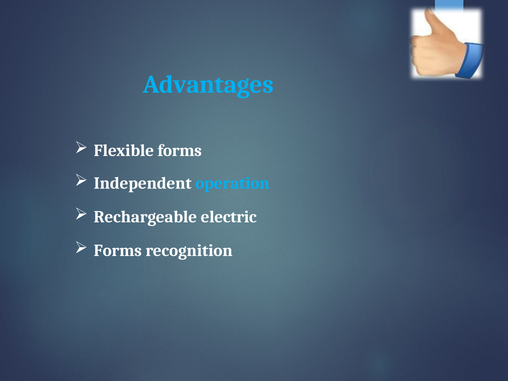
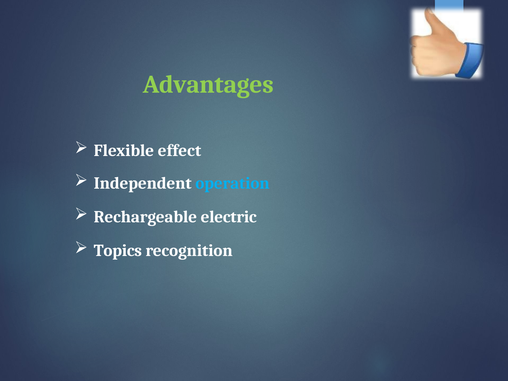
Advantages colour: light blue -> light green (208, 84)
Flexible forms: forms -> effect (180, 151)
Forms: Forms -> Topics (118, 251)
